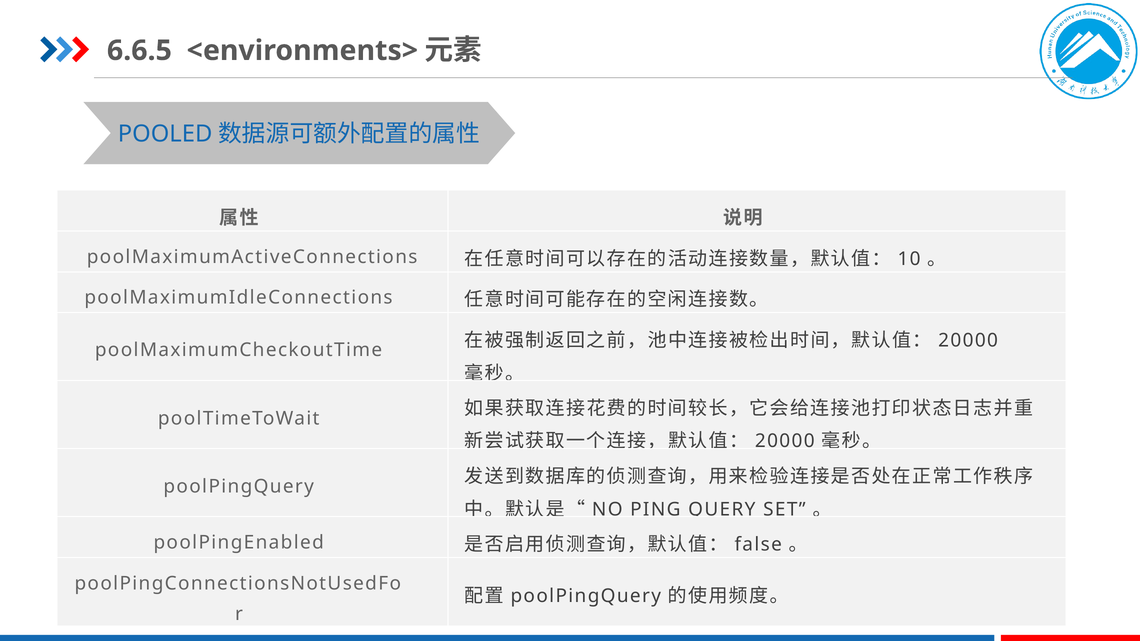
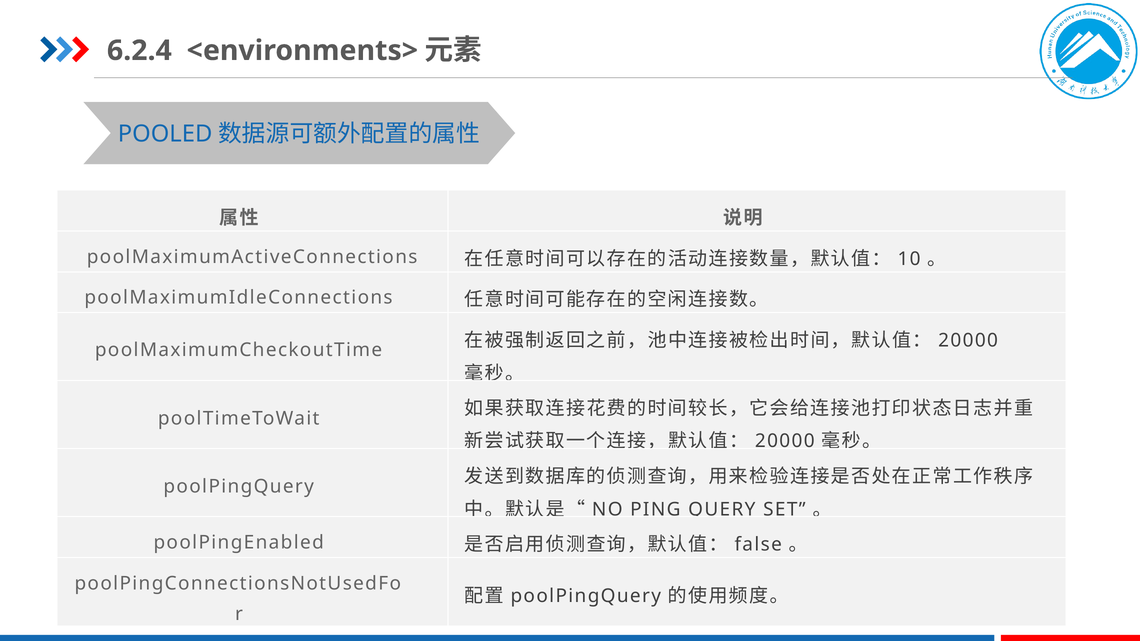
6.6.5: 6.6.5 -> 6.2.4 (139, 51)
